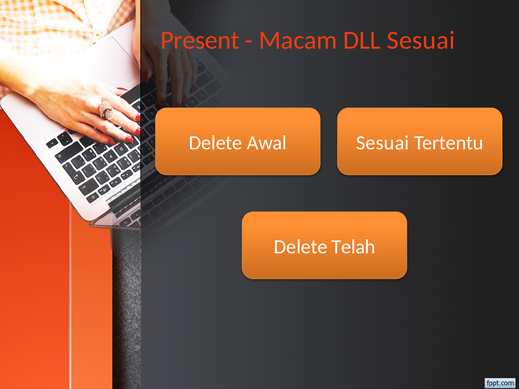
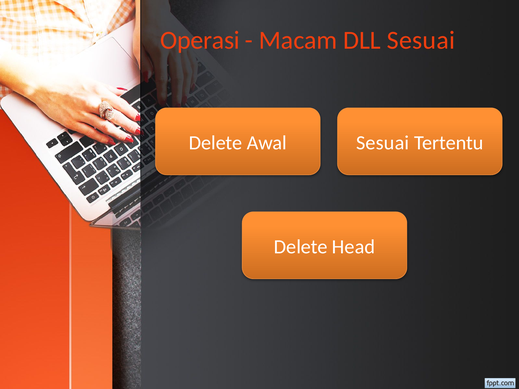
Present: Present -> Operasi (200, 40)
Telah: Telah -> Head (353, 247)
